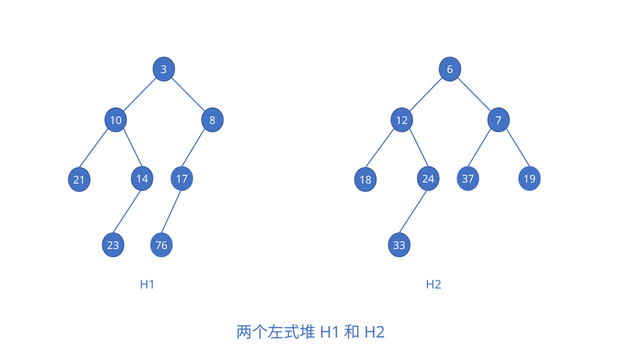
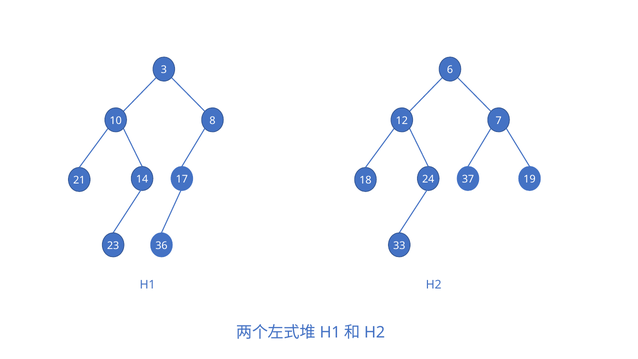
76: 76 -> 36 (161, 246)
